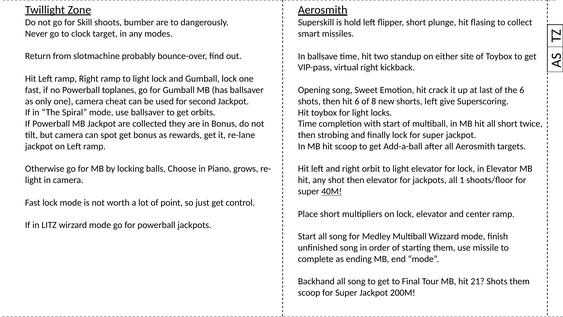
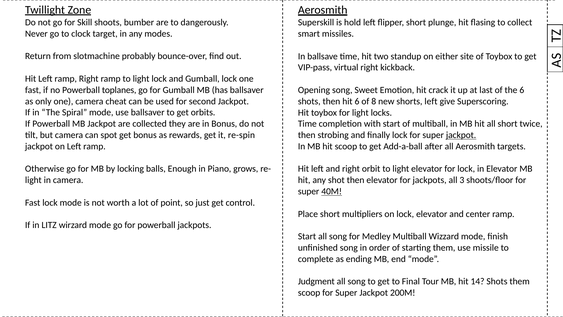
re-lane: re-lane -> re-spin (241, 135)
jackpot underline: none -> present (461, 135)
Choose: Choose -> Enough (182, 169)
1: 1 -> 3 (462, 180)
Backhand: Backhand -> Judgment (316, 281)
21: 21 -> 14 (478, 281)
